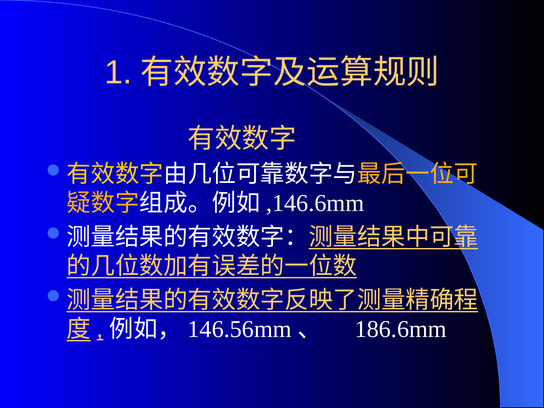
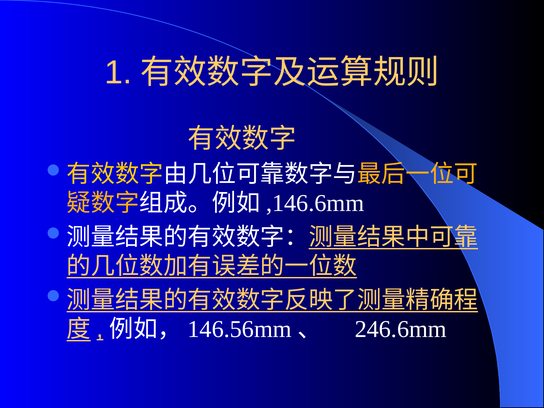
186.6mm: 186.6mm -> 246.6mm (401, 329)
